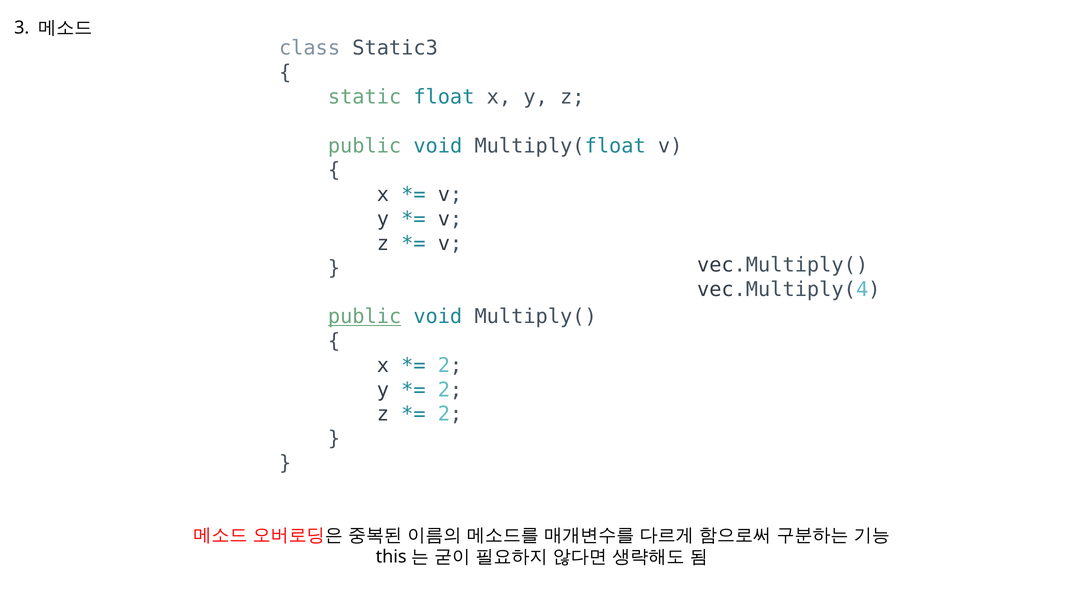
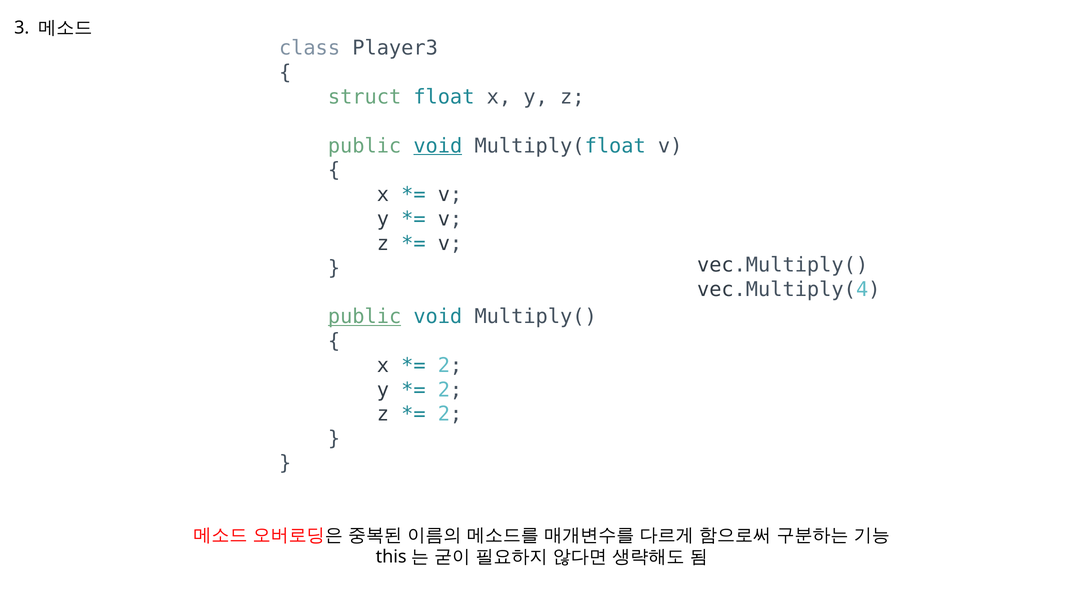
Static3: Static3 -> Player3 (395, 48)
static: static -> struct (365, 97)
void underline: none -> present (438, 146)
